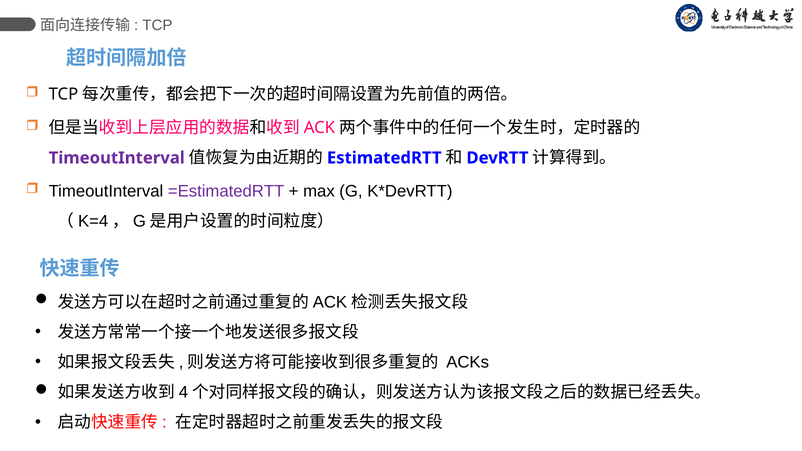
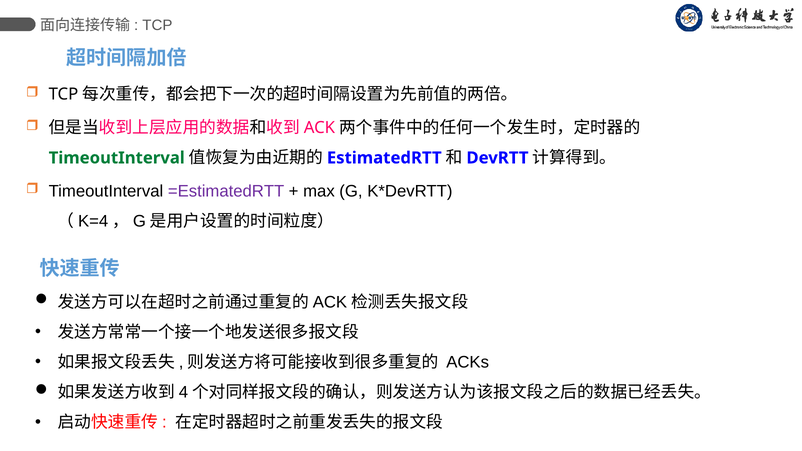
TimeoutInterval colour: purple -> green (117, 158)
